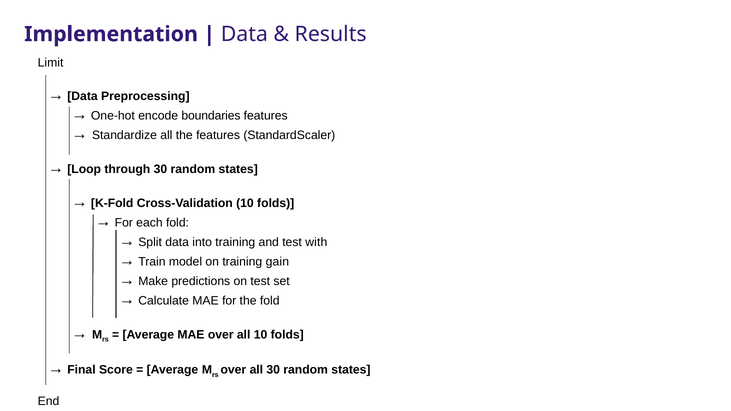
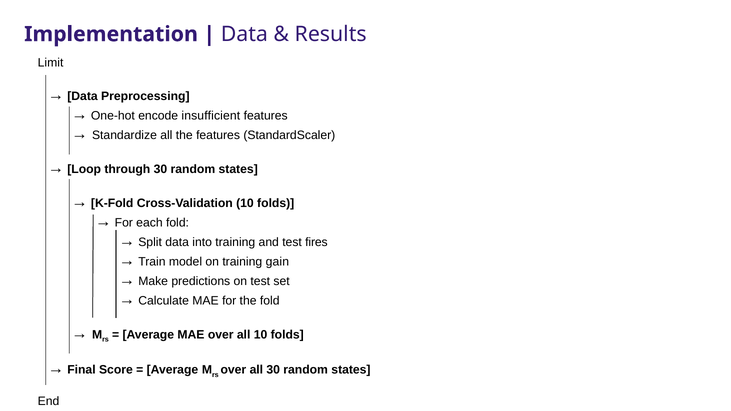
boundaries: boundaries -> insufficient (211, 116)
with: with -> fires (316, 242)
